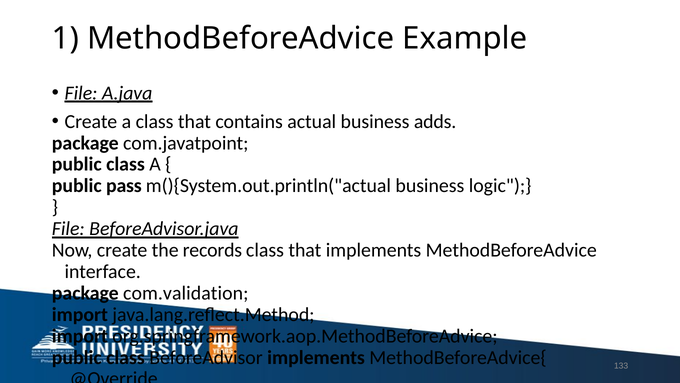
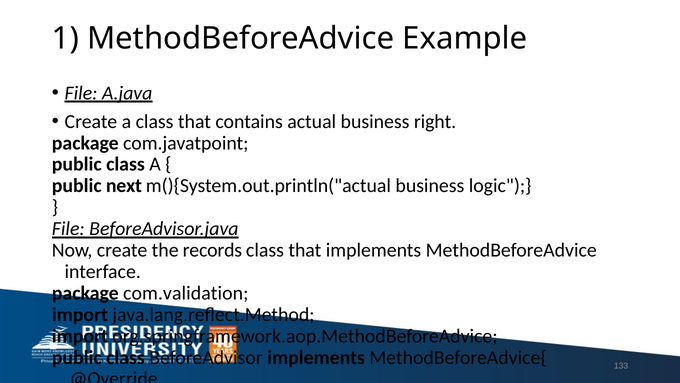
adds: adds -> right (435, 121)
pass: pass -> next (124, 186)
